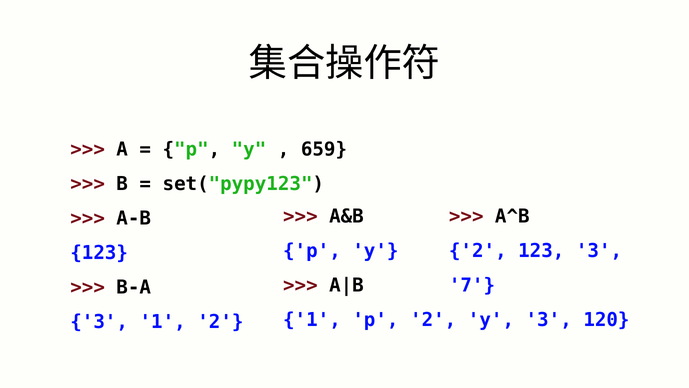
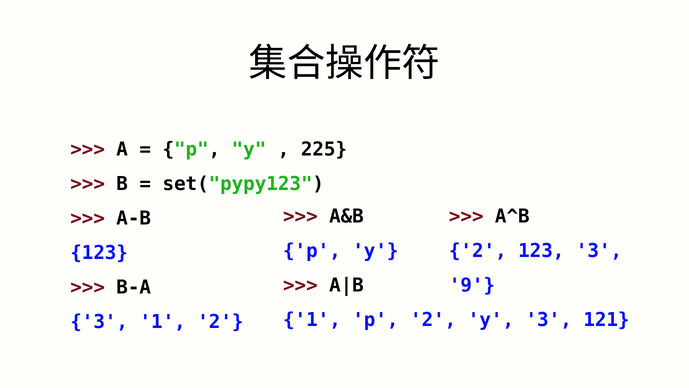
659: 659 -> 225 (324, 149)
7: 7 -> 9 (472, 285)
120: 120 -> 121 (606, 320)
